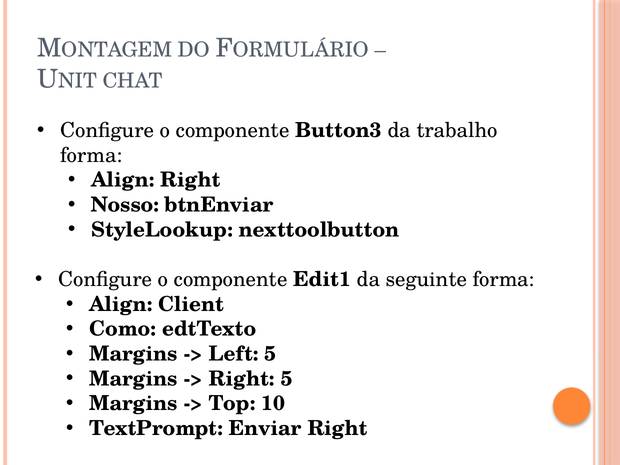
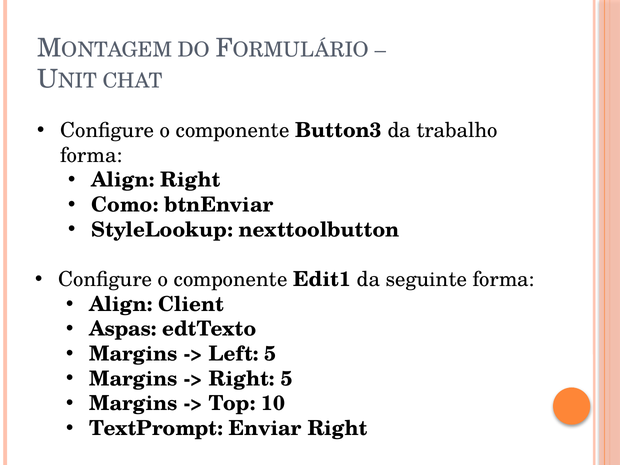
Nosso: Nosso -> Como (125, 205)
Como: Como -> Aspas (123, 329)
